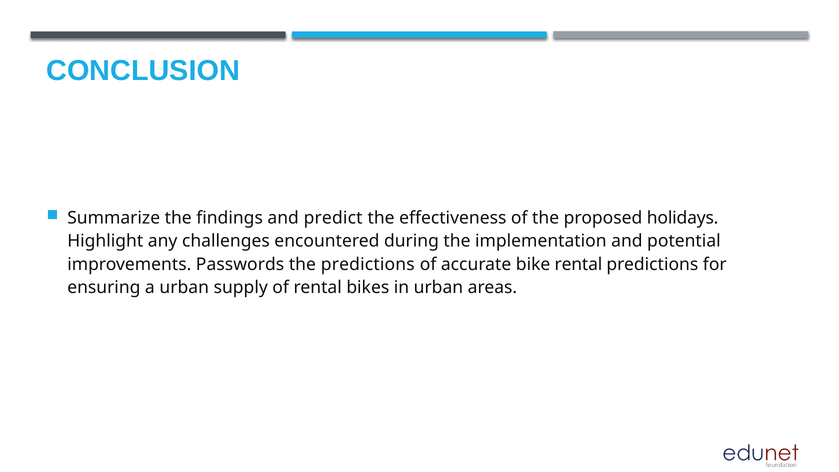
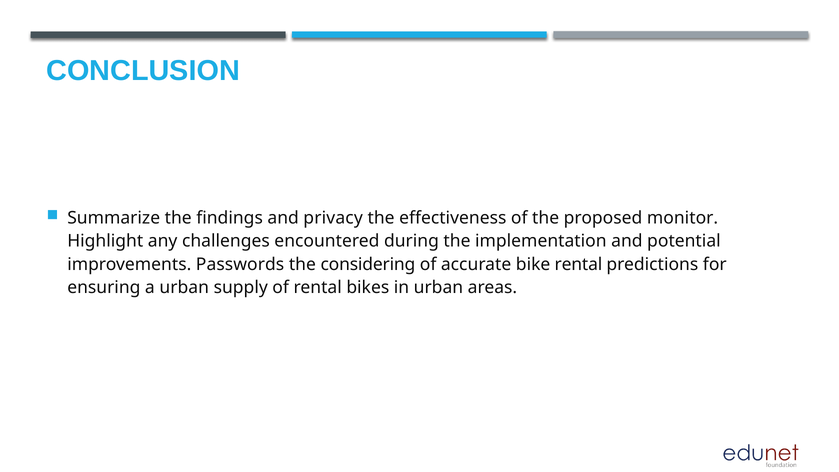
predict: predict -> privacy (333, 218)
holidays: holidays -> monitor (683, 218)
the predictions: predictions -> considering (368, 264)
